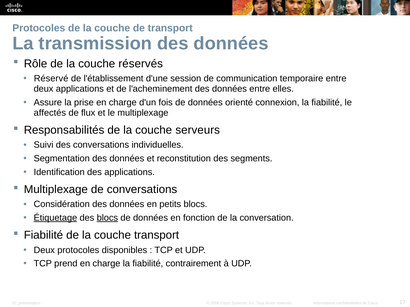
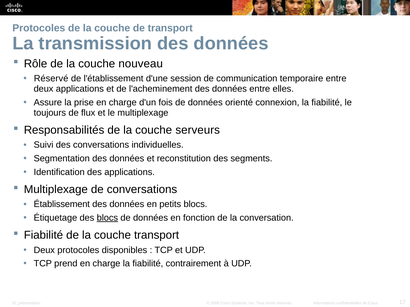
couche réservés: réservés -> nouveau (141, 64)
affectés: affectés -> toujours (50, 113)
Considération: Considération -> Établissement (62, 205)
Étiquetage underline: present -> none (55, 218)
